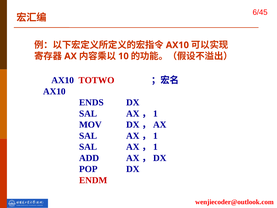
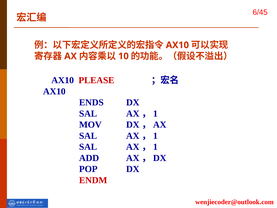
TOTWO: TOTWO -> PLEASE (96, 80)
